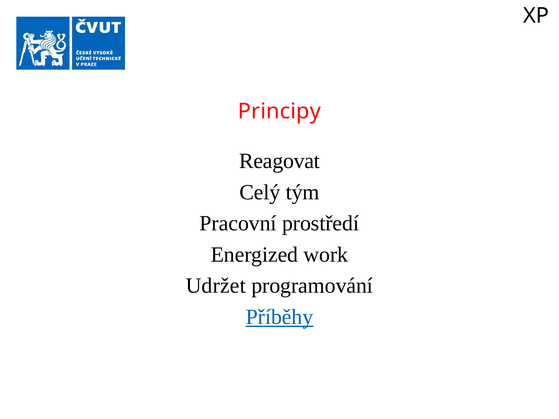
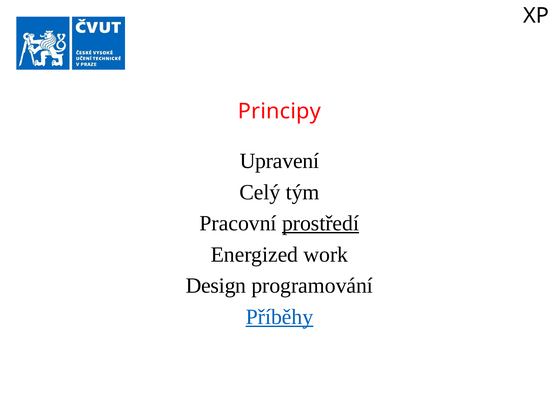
Reagovat: Reagovat -> Upravení (280, 161)
prostředí underline: none -> present (321, 224)
Udržet: Udržet -> Design (216, 286)
